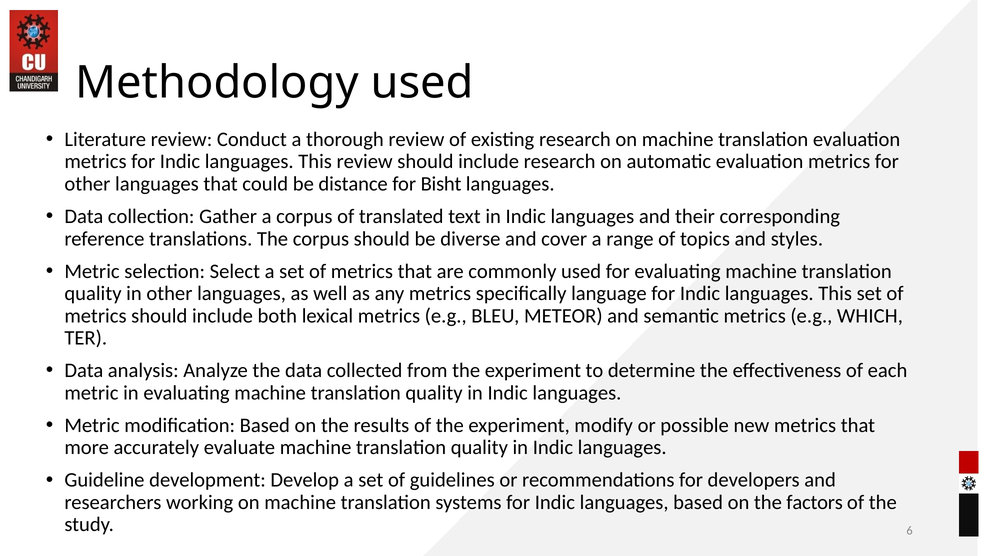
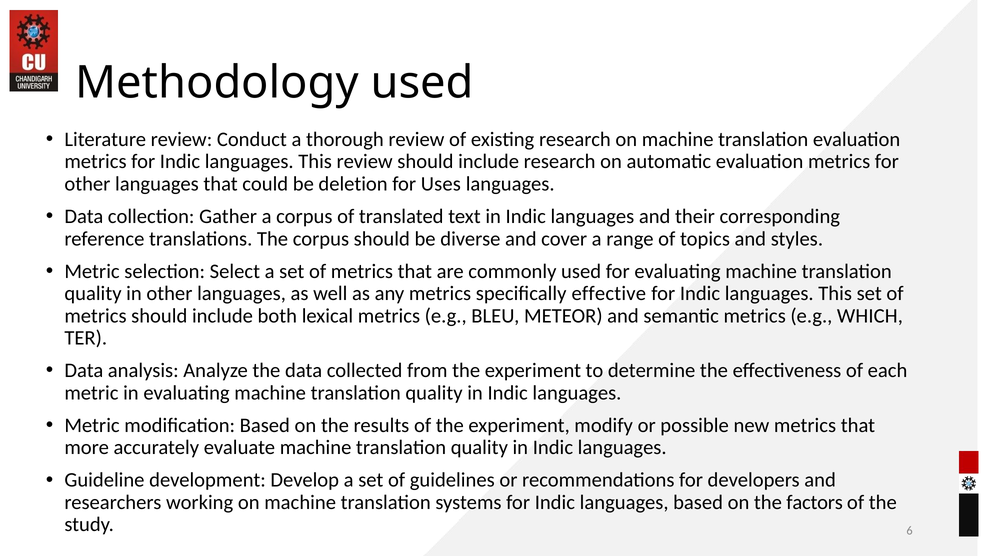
distance: distance -> deletion (353, 184)
Bisht: Bisht -> Uses (441, 184)
language: language -> effective (609, 293)
